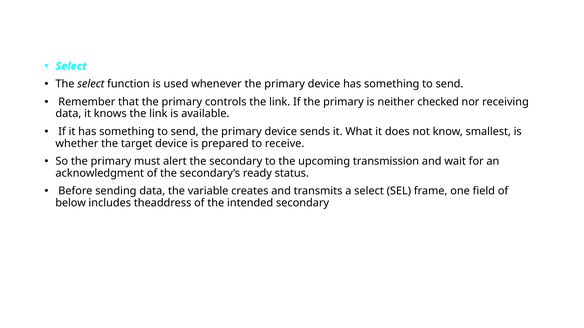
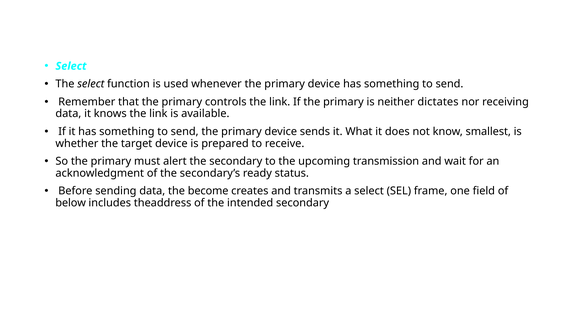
checked: checked -> dictates (438, 102)
variable: variable -> become (208, 191)
